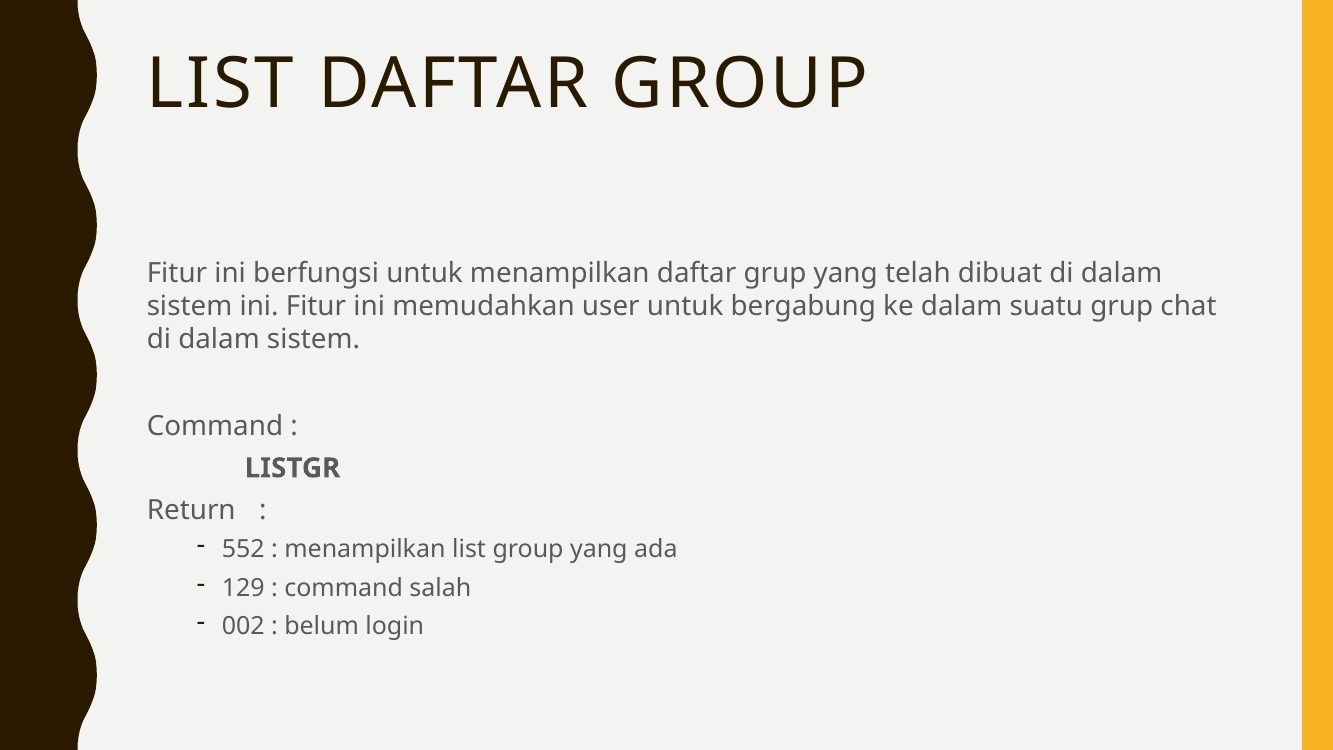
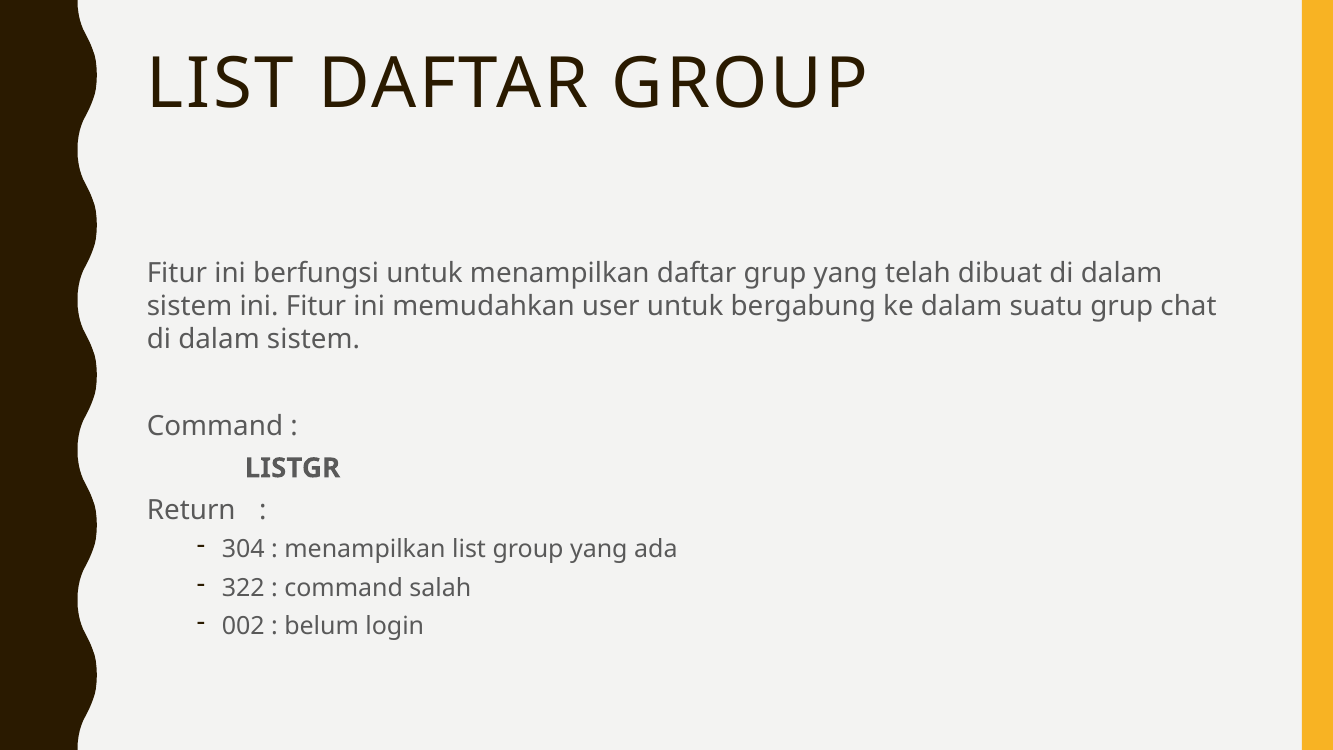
552: 552 -> 304 (243, 550)
129: 129 -> 322 (243, 588)
